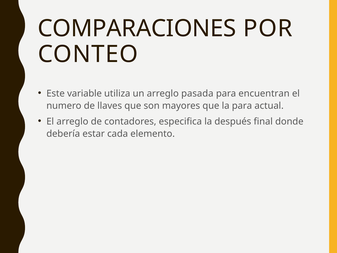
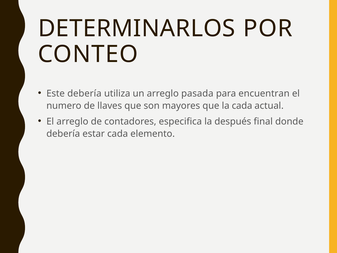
COMPARACIONES: COMPARACIONES -> DETERMINARLOS (137, 29)
Este variable: variable -> debería (84, 93)
la para: para -> cada (242, 106)
